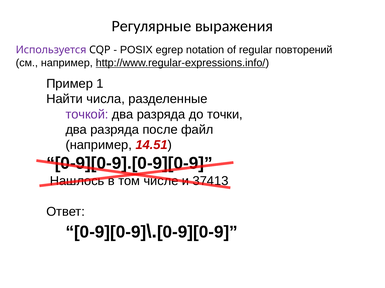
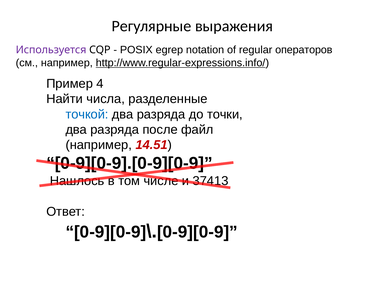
повторений: повторений -> операторов (304, 50)
1: 1 -> 4 (100, 84)
точкой colour: purple -> blue (87, 115)
